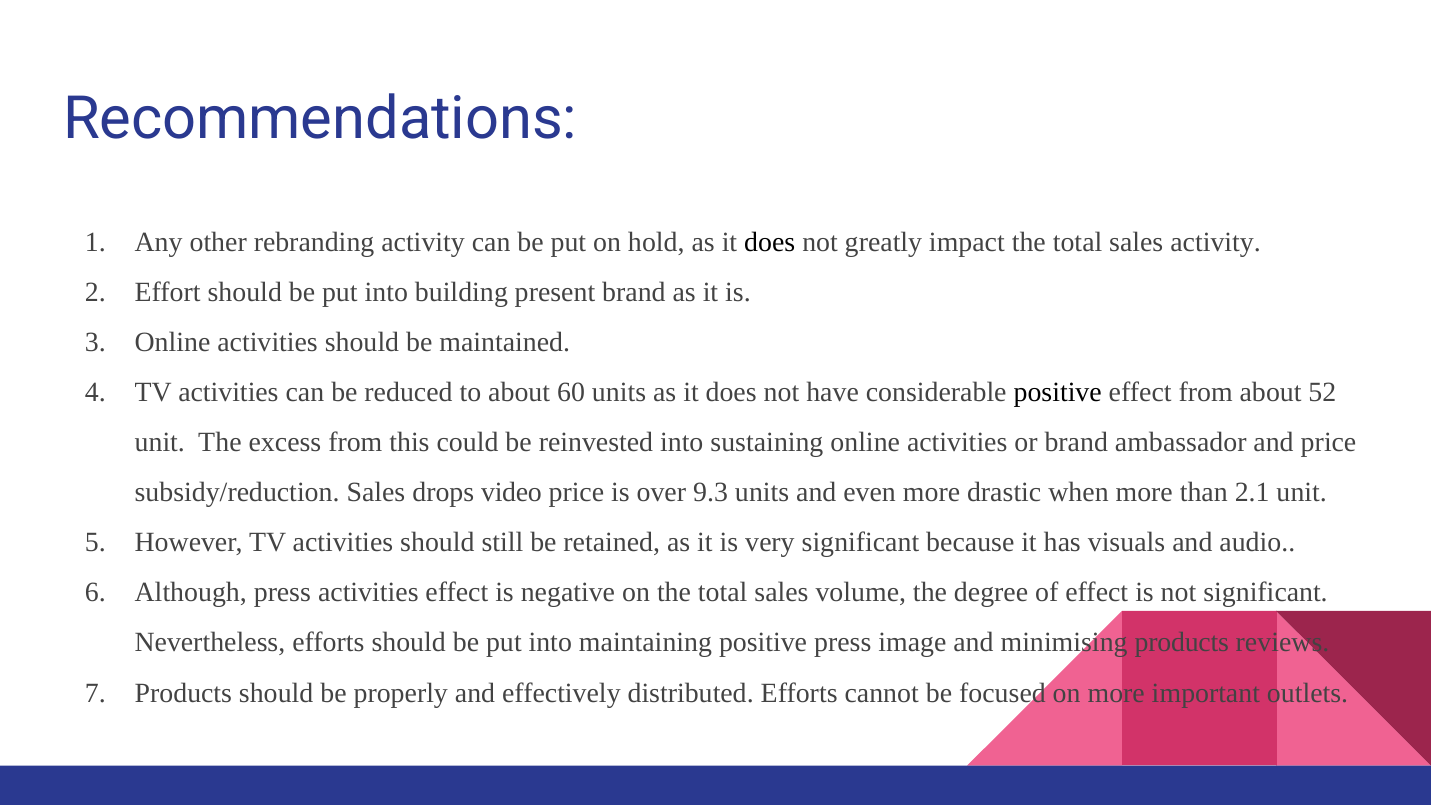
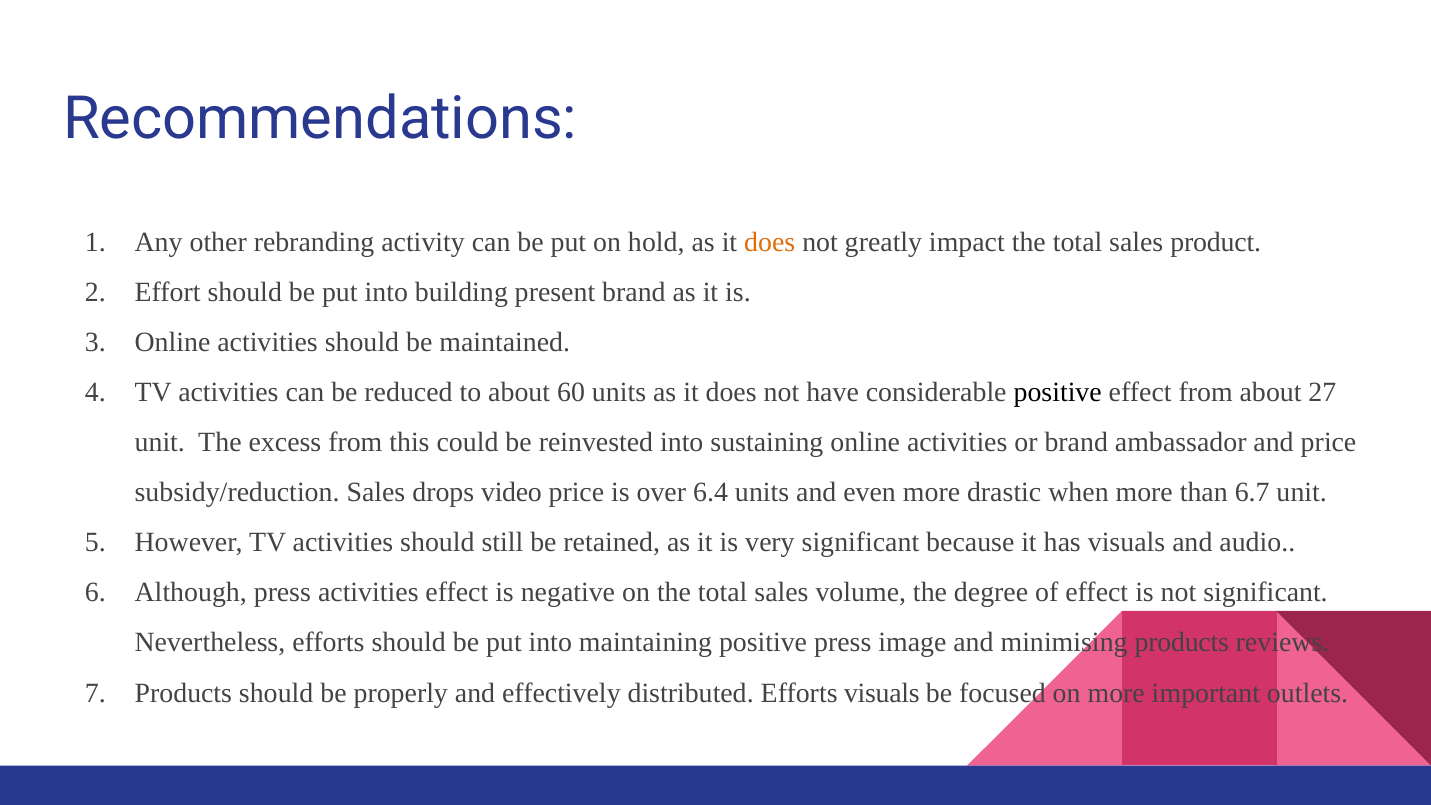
does colour: black -> orange (770, 242)
sales activity: activity -> product (1216, 242)
52: 52 -> 27 (1322, 392)
9.3: 9.3 -> 6.4 (711, 493)
2.1: 2.1 -> 6.7 (1252, 493)
Efforts cannot: cannot -> visuals (882, 693)
